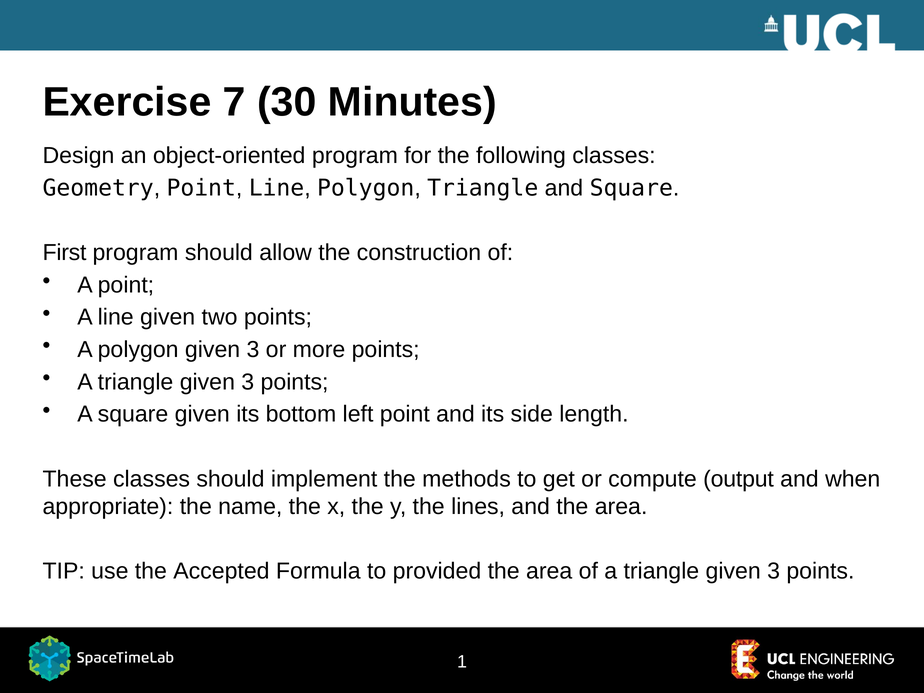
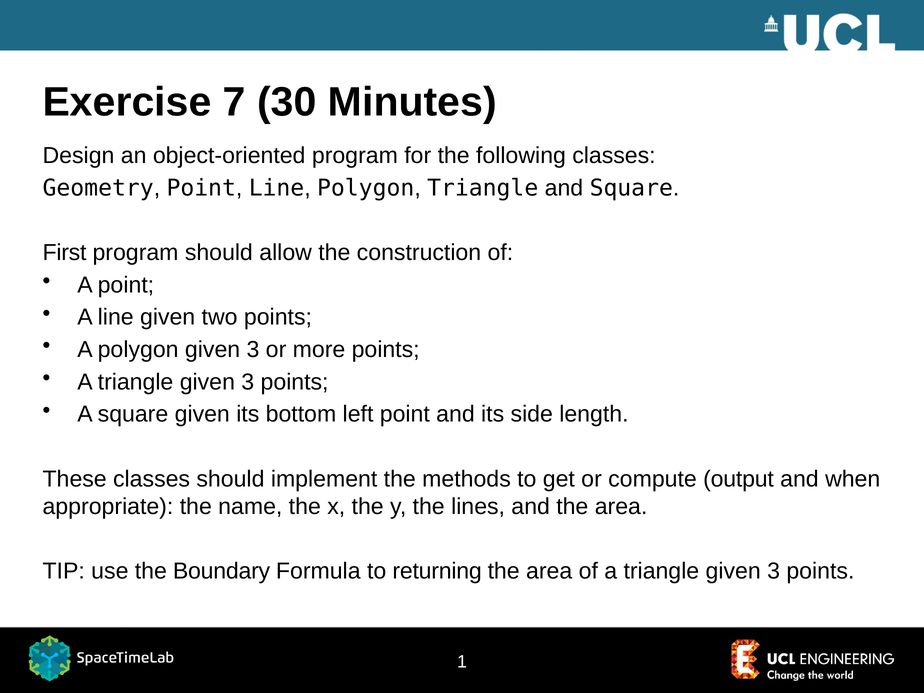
Accepted: Accepted -> Boundary (222, 571)
provided: provided -> returning (437, 571)
